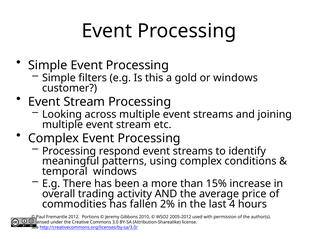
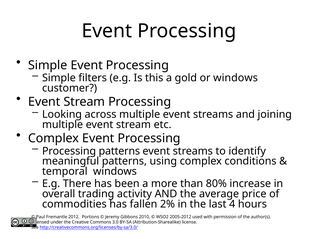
Processing respond: respond -> patterns (119, 151)
15%: 15% -> 80% (216, 183)
